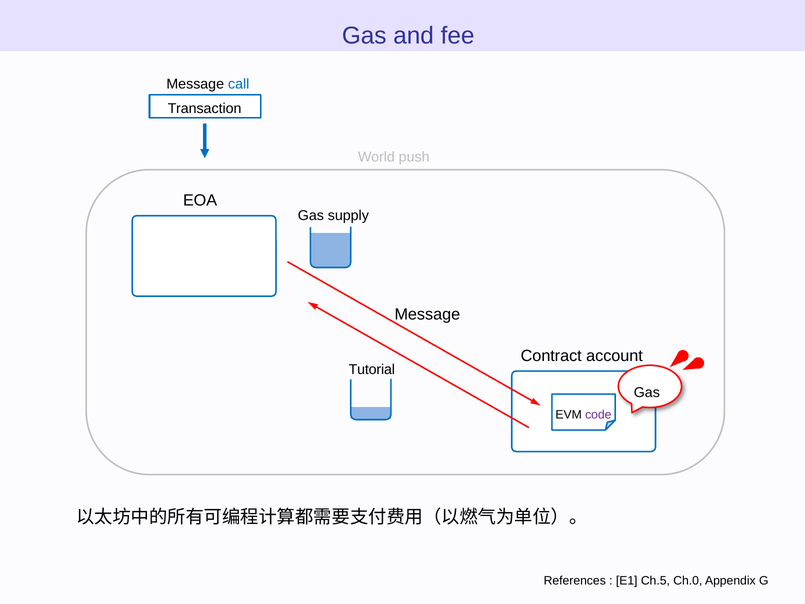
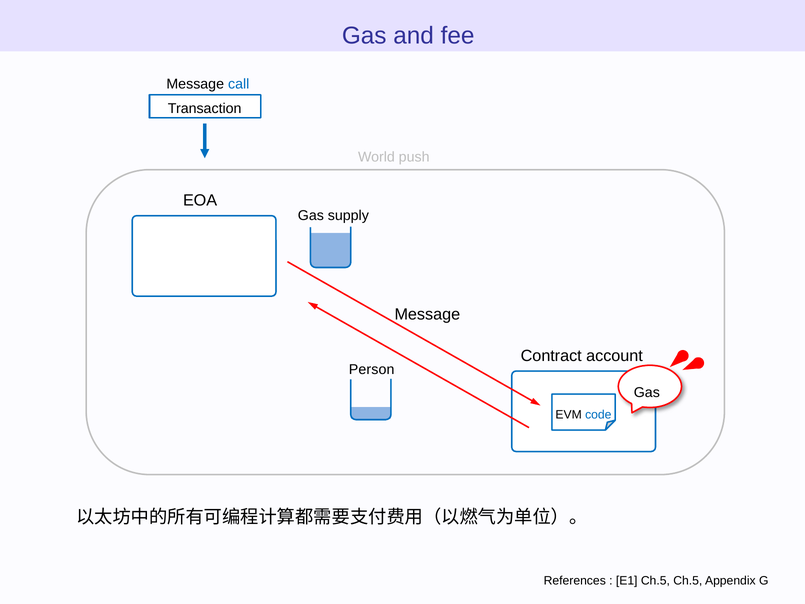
Tutorial: Tutorial -> Person (372, 369)
code colour: purple -> blue (598, 414)
Ch.5 Ch.0: Ch.0 -> Ch.5 (688, 580)
